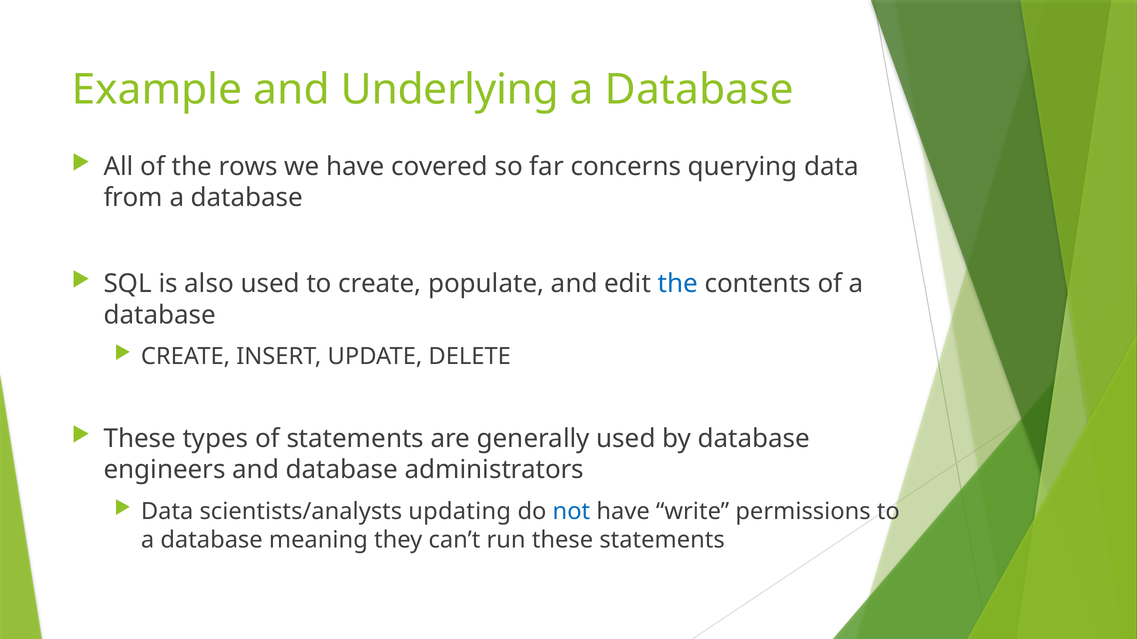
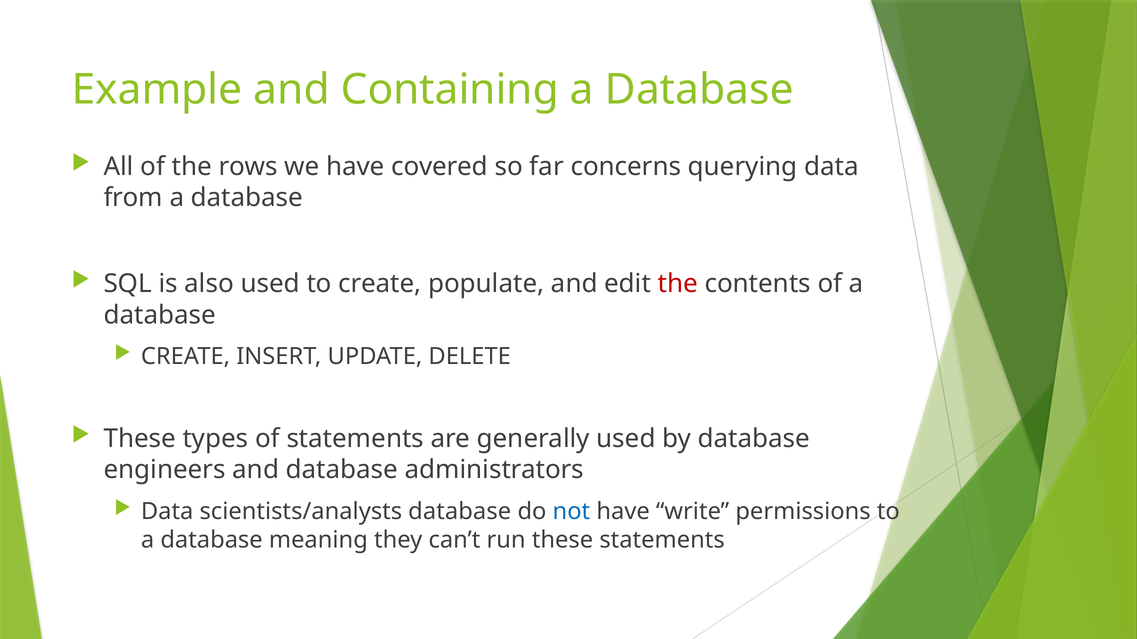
Underlying: Underlying -> Containing (450, 90)
the colour: blue -> red (678, 284)
scientists/analysts updating: updating -> database (460, 512)
